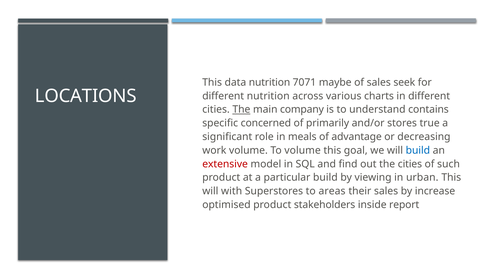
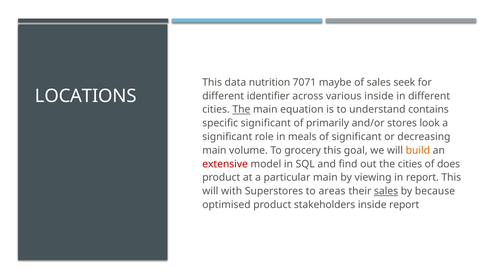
different nutrition: nutrition -> identifier (268, 96)
various charts: charts -> inside (379, 96)
company: company -> equation (302, 110)
specific concerned: concerned -> significant (266, 123)
true: true -> look (430, 123)
of advantage: advantage -> significant (357, 137)
work: work -> main (214, 150)
To volume: volume -> grocery (303, 150)
build colour: blue -> orange (418, 150)
such: such -> does (449, 164)
particular build: build -> main (325, 177)
in urban: urban -> report (422, 177)
sales underline: none -> present (386, 191)
increase: increase -> because (435, 191)
